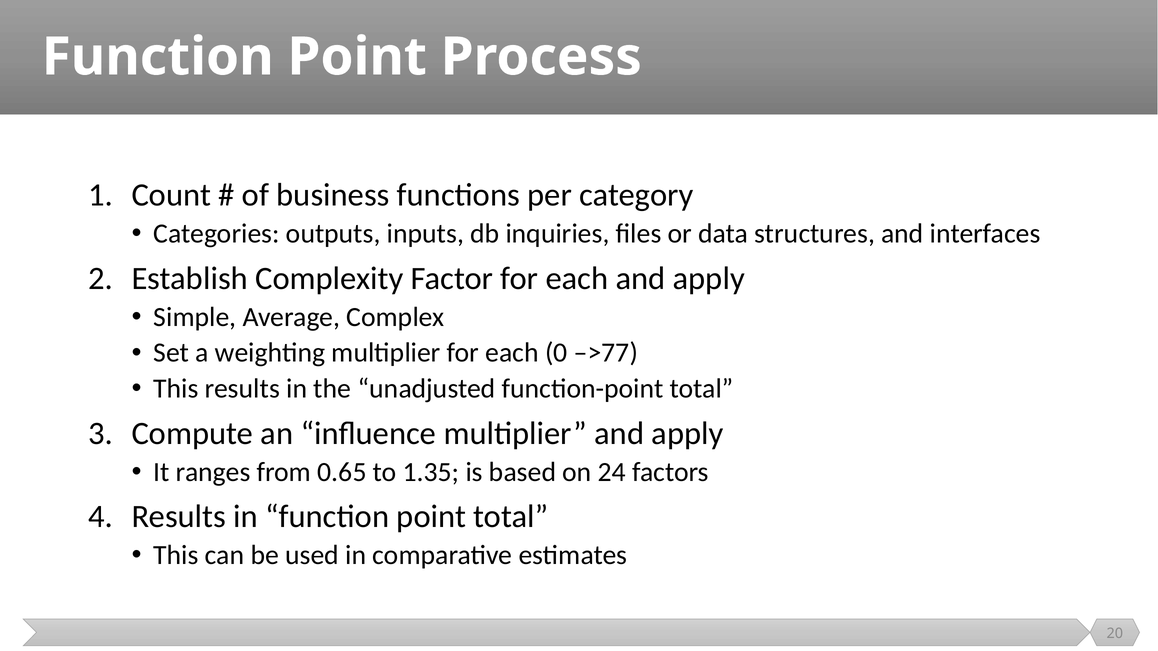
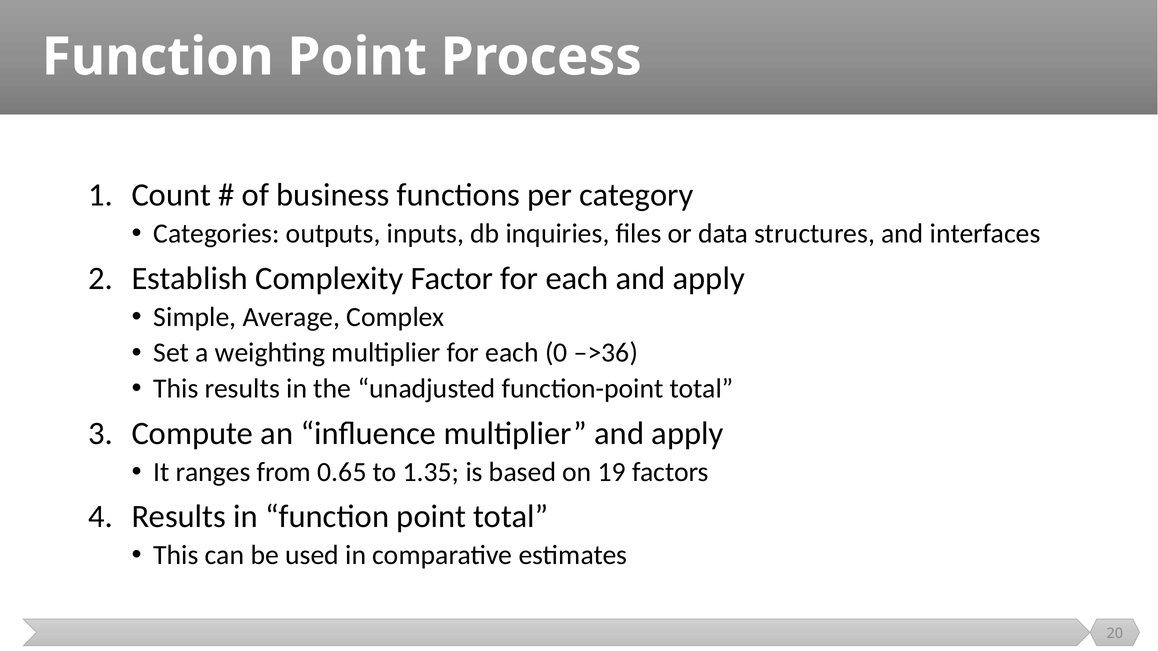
–>77: –>77 -> –>36 (606, 353)
24: 24 -> 19 (612, 472)
